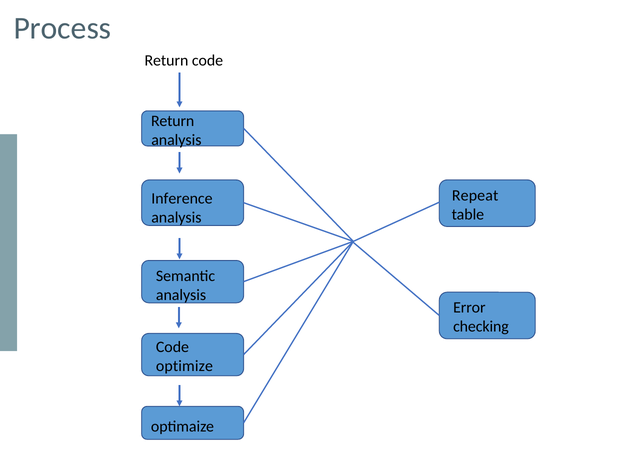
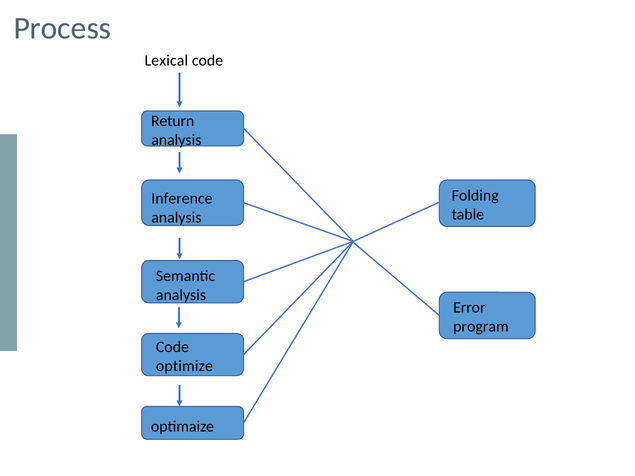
Return: Return -> Lexical (166, 61)
Repeat: Repeat -> Folding (475, 195)
checking: checking -> program (481, 327)
